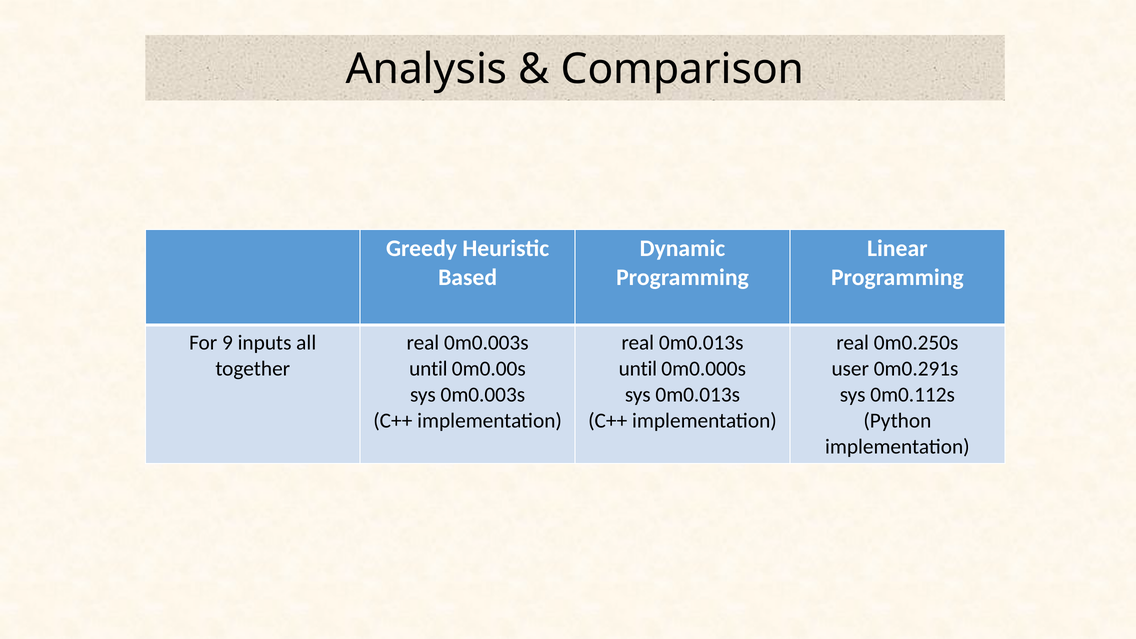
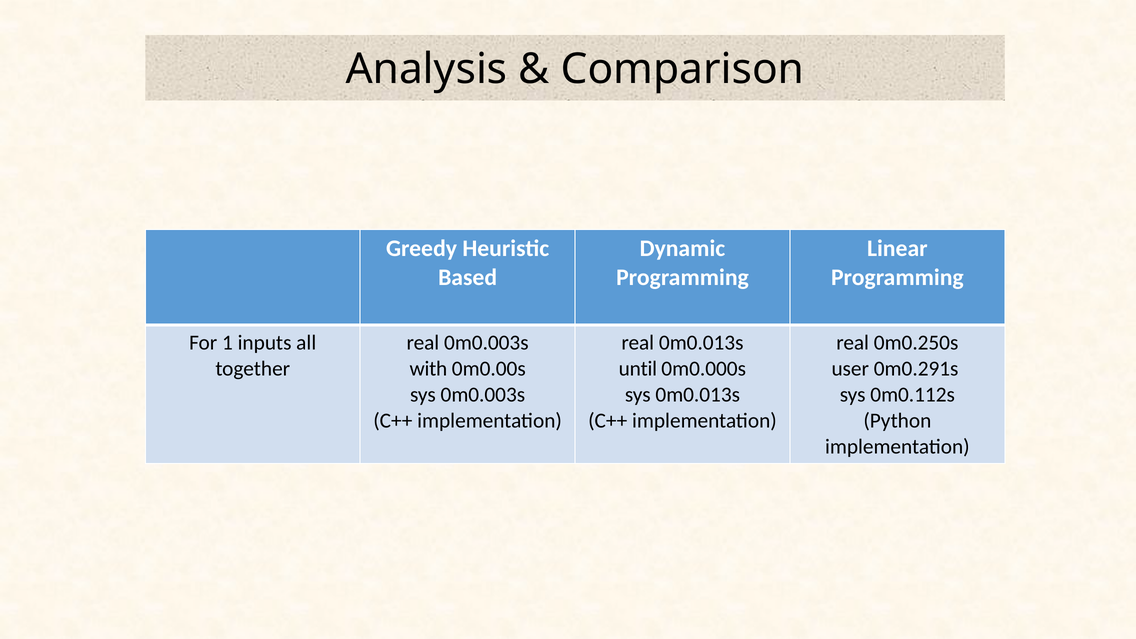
9: 9 -> 1 (227, 343)
until: until -> with (428, 369)
